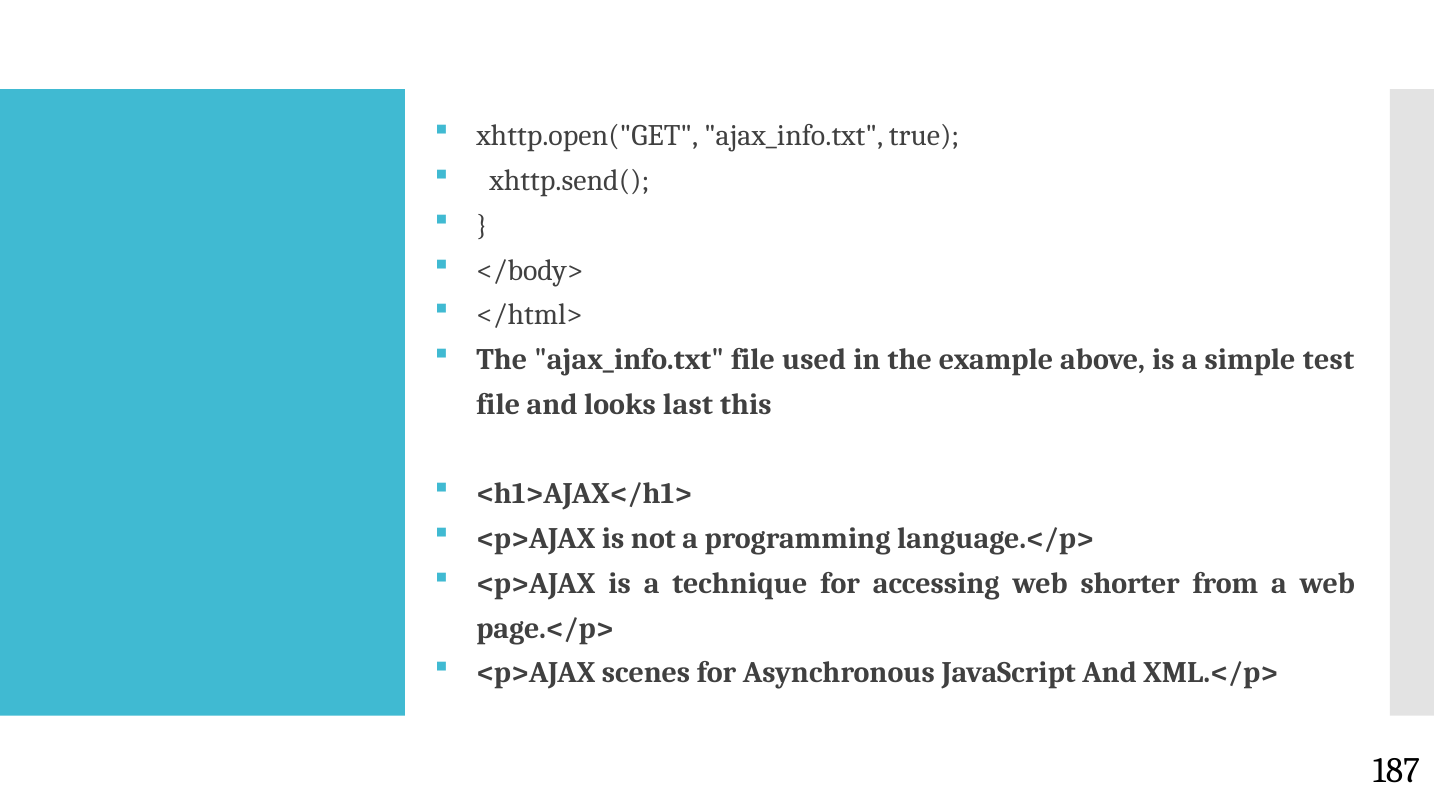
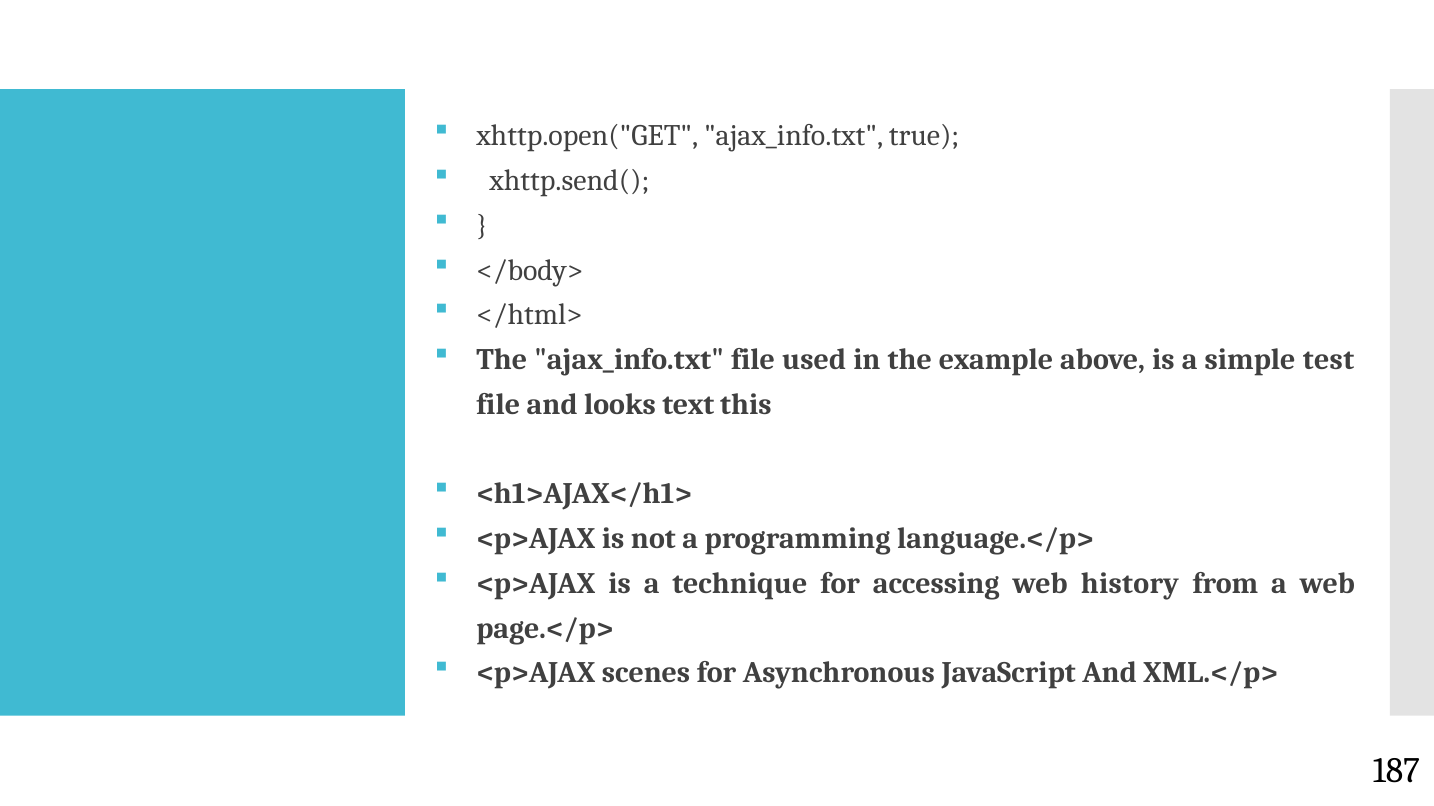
last: last -> text (688, 405)
shorter: shorter -> history (1130, 584)
